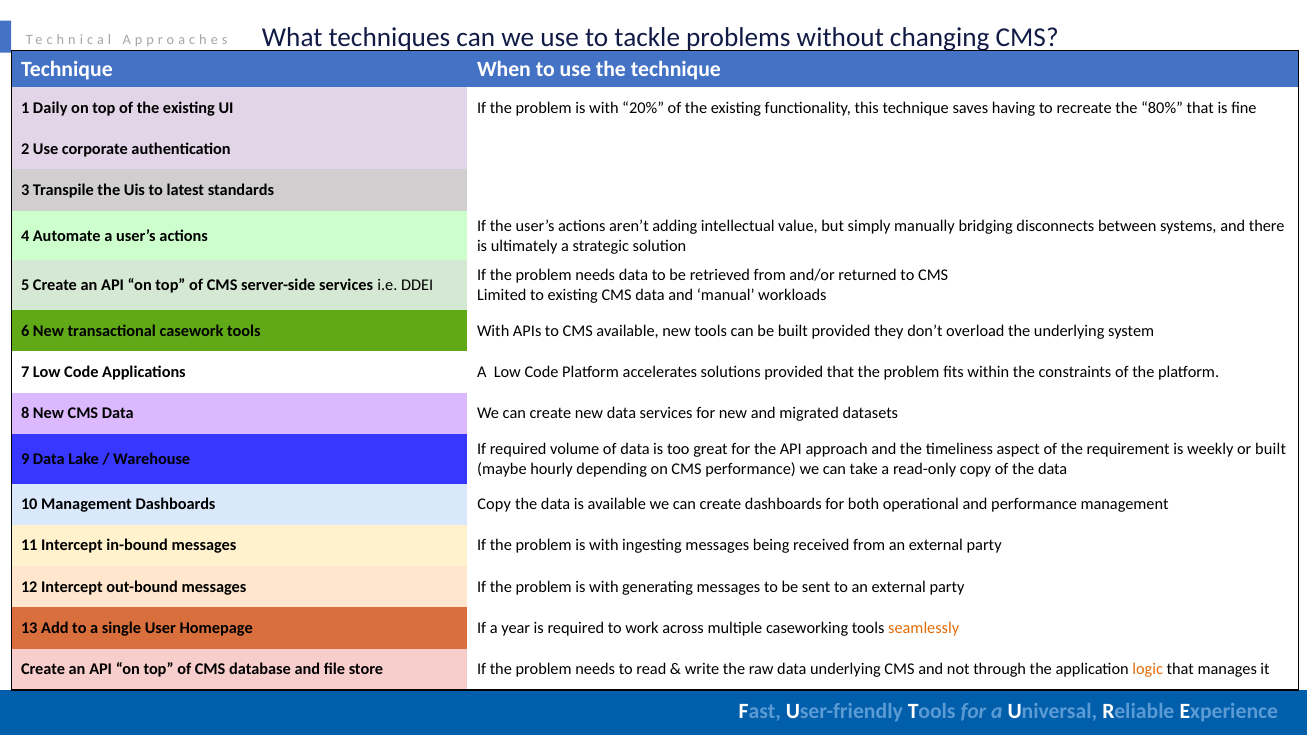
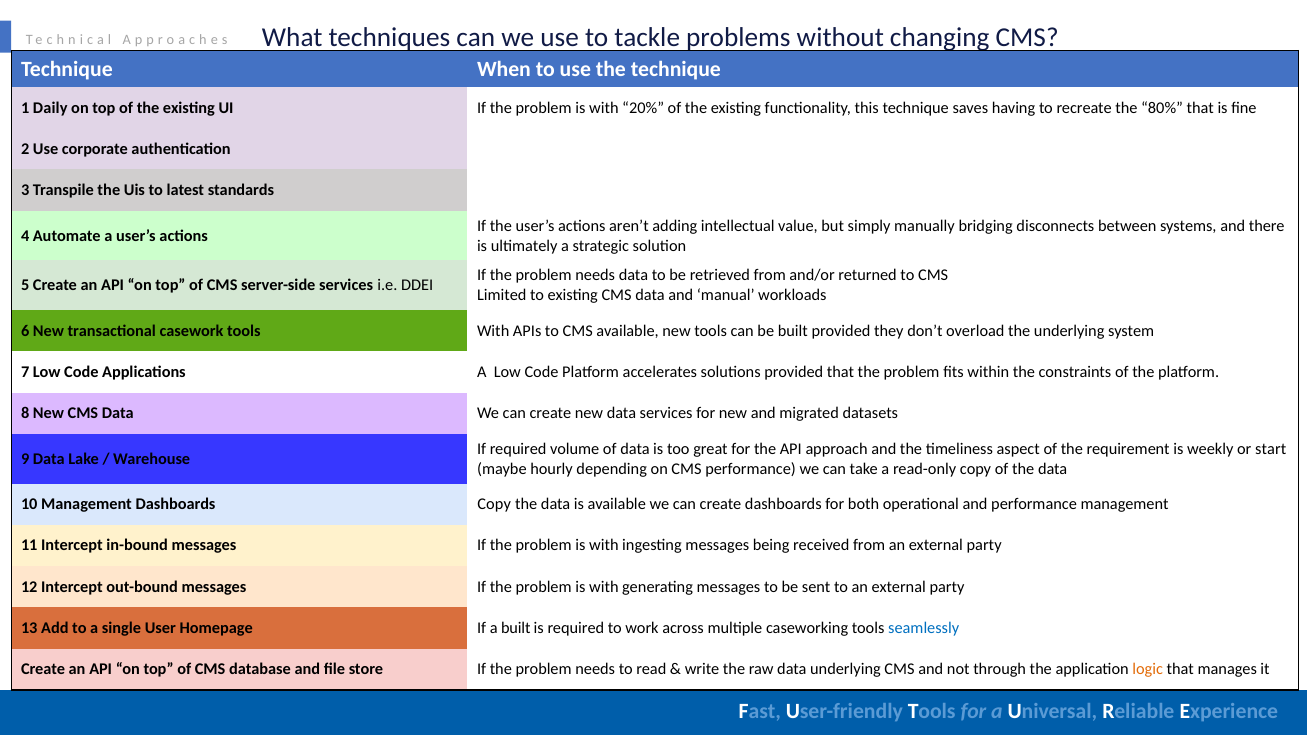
or built: built -> start (1271, 449)
a year: year -> built (516, 628)
seamlessly colour: orange -> blue (924, 628)
